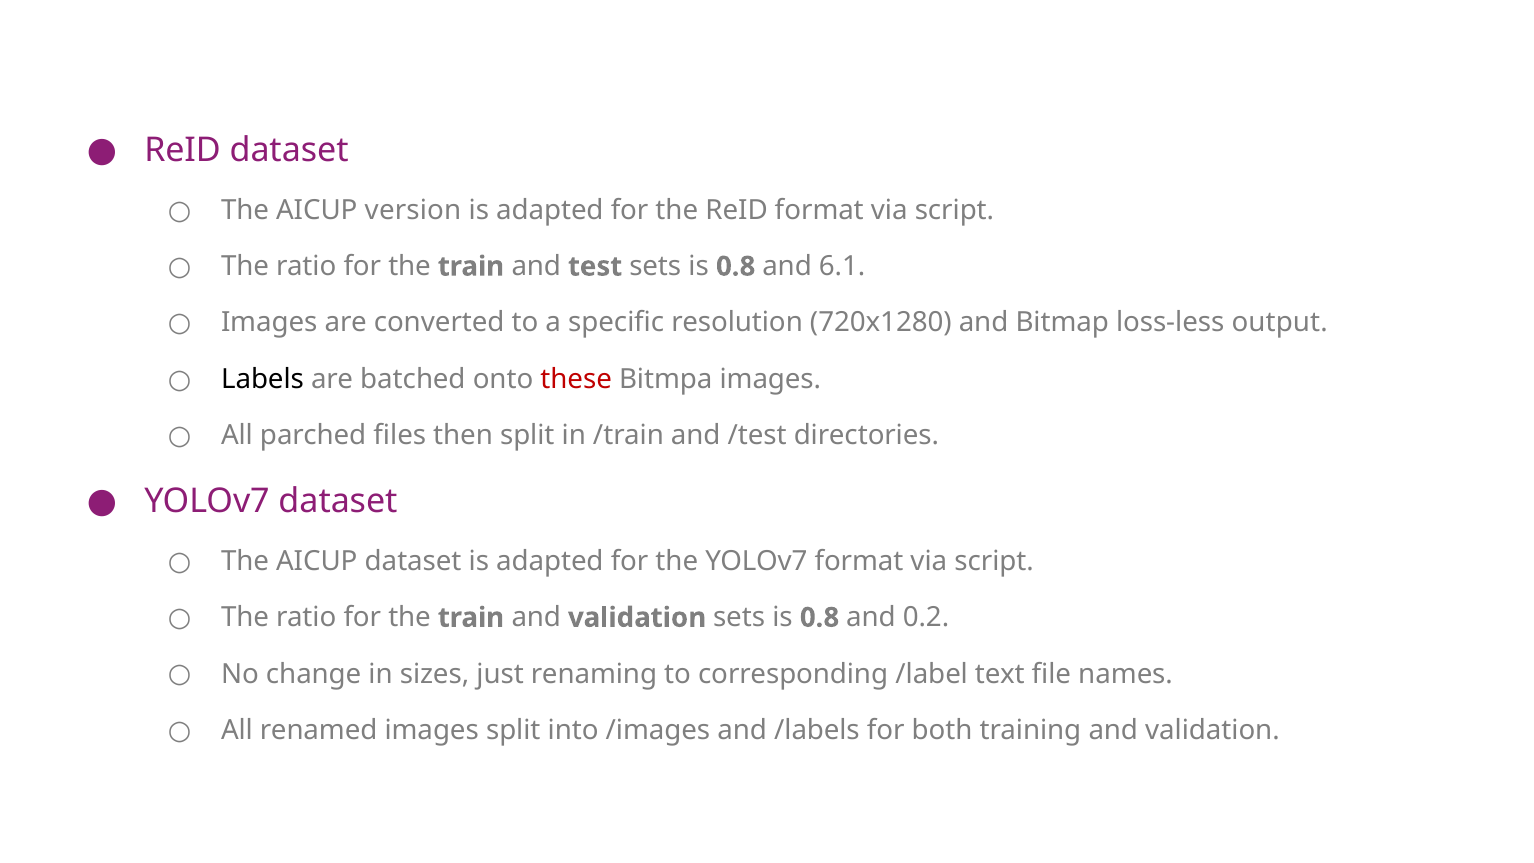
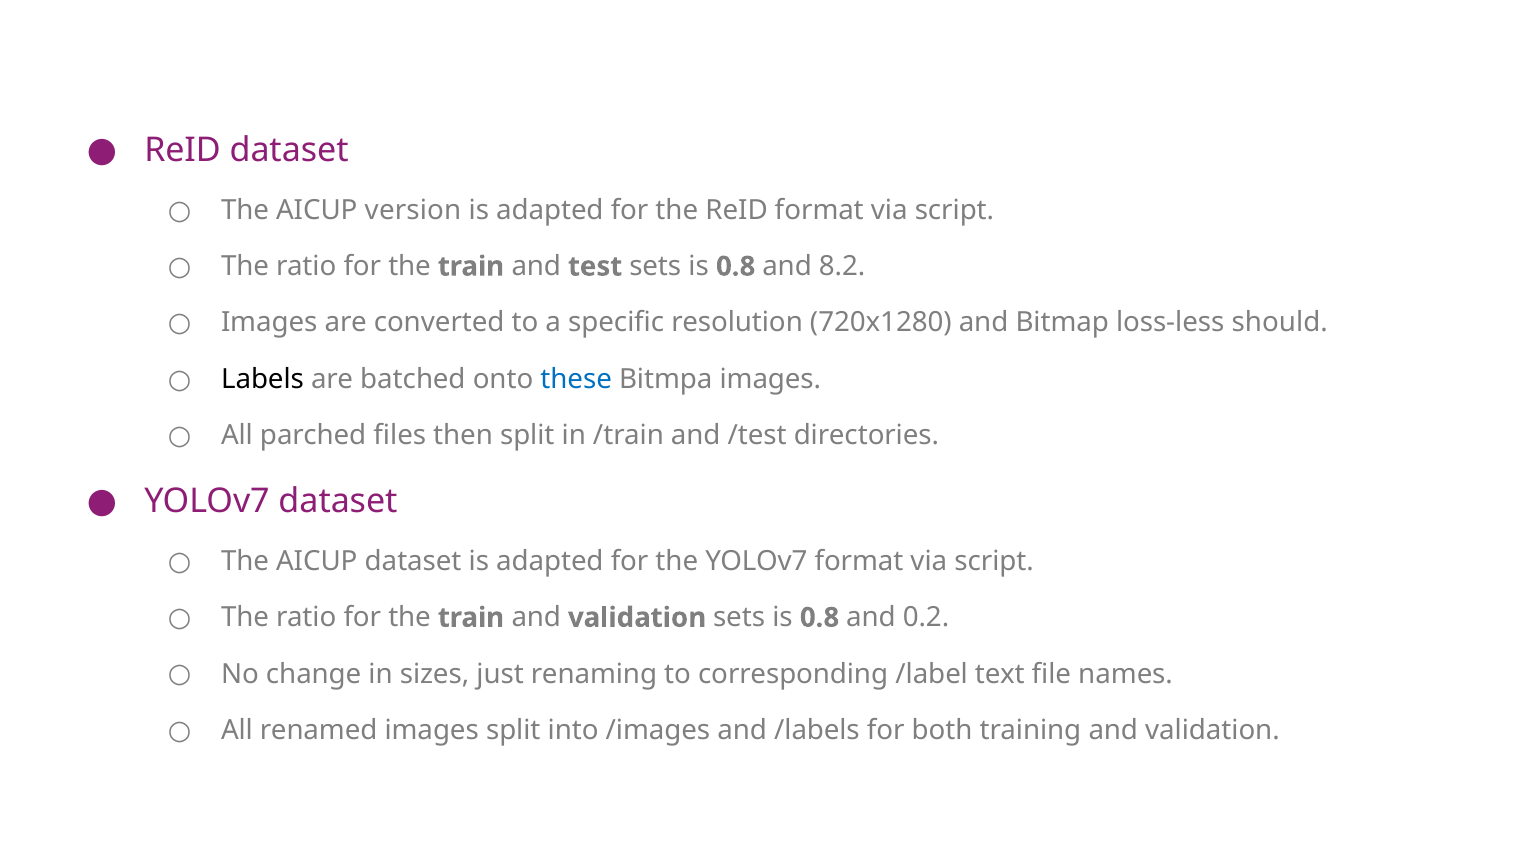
6.1: 6.1 -> 8.2 (842, 266)
output: output -> should (1280, 323)
these colour: red -> blue (576, 379)
